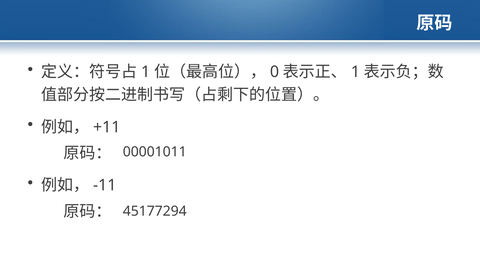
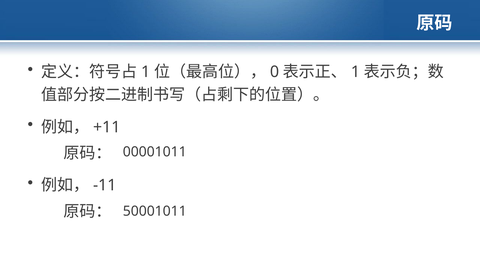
45177294: 45177294 -> 50001011 (155, 211)
